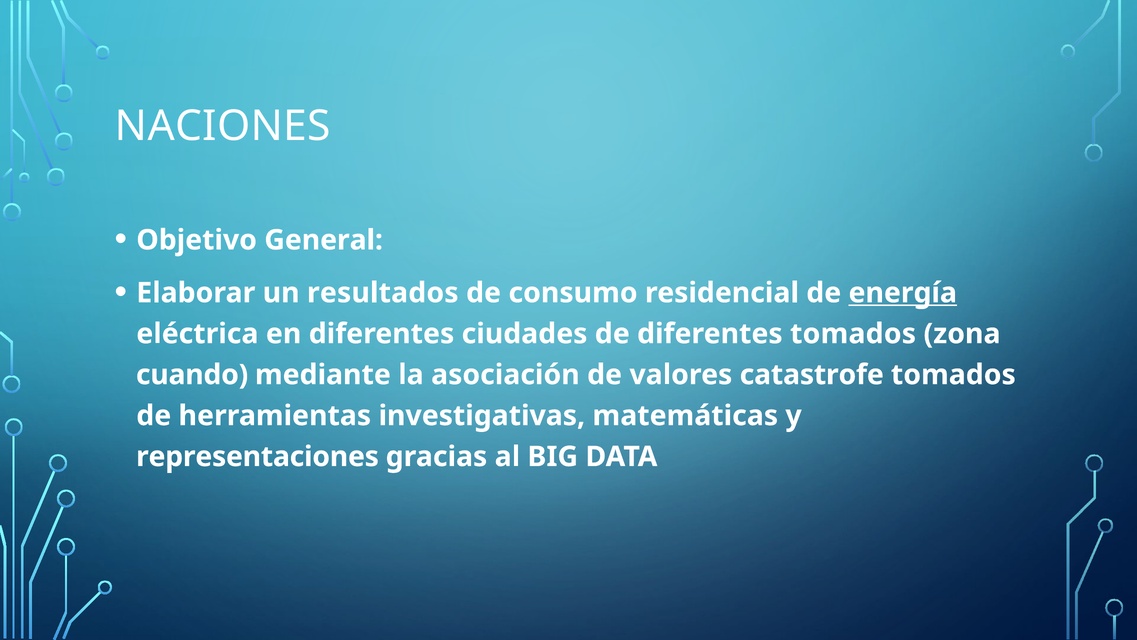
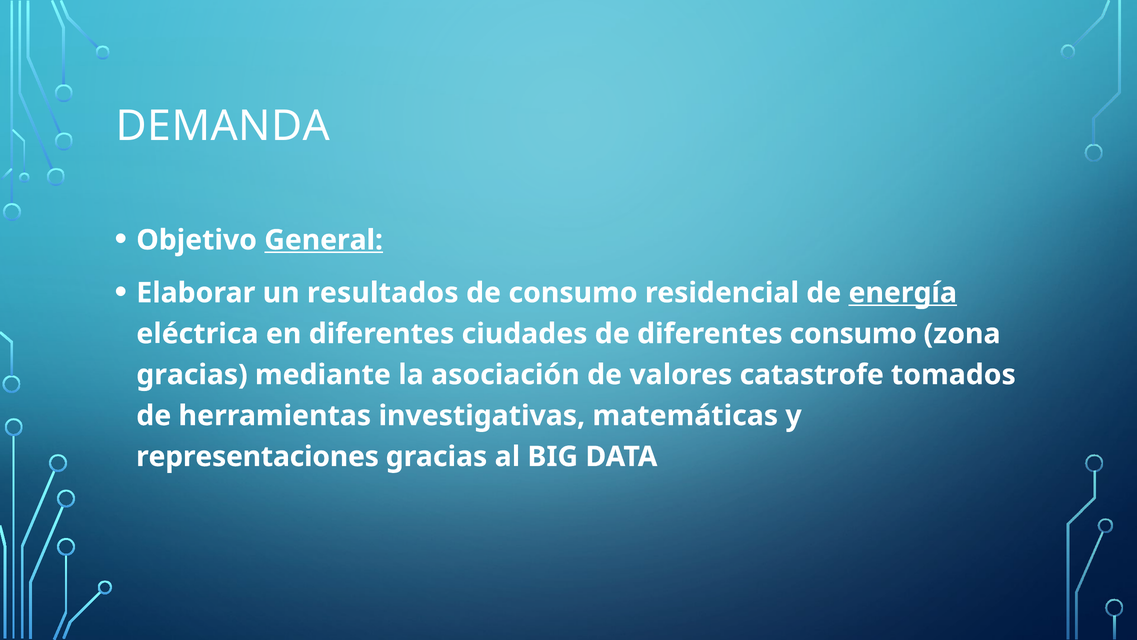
NACIONES: NACIONES -> DEMANDA (223, 126)
General underline: none -> present (324, 240)
diferentes tomados: tomados -> consumo (853, 334)
cuando: cuando -> gracias (192, 375)
